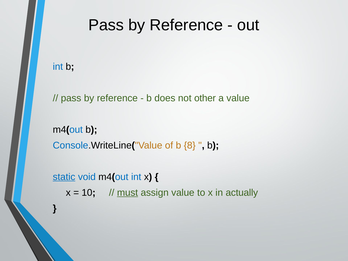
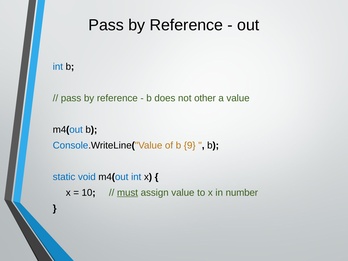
8: 8 -> 9 (190, 145)
static underline: present -> none (64, 177)
actually: actually -> number (242, 193)
